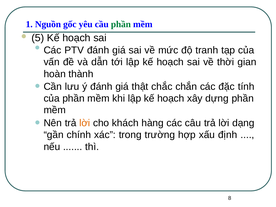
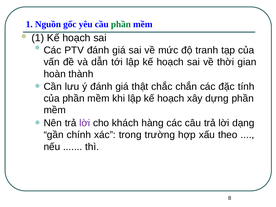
5: 5 -> 1 (38, 38)
lời colour: orange -> purple (85, 123)
định: định -> theo (228, 135)
